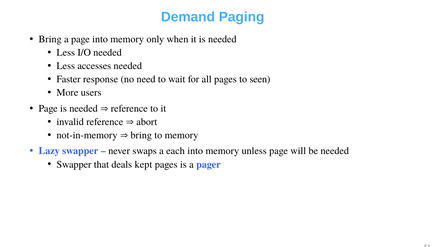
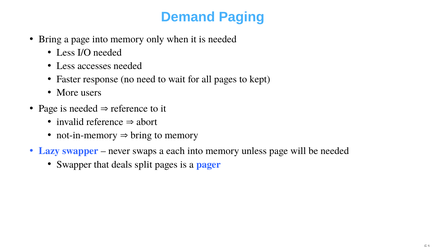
seen: seen -> kept (260, 79)
kept: kept -> split (143, 164)
